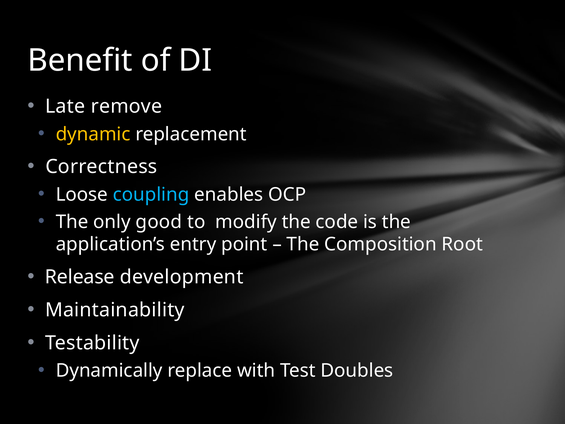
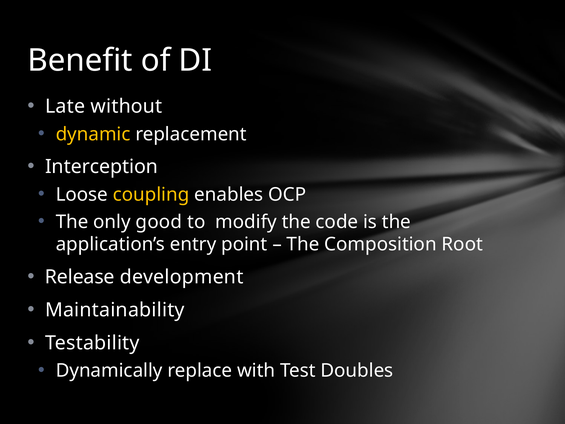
remove: remove -> without (127, 106)
Correctness: Correctness -> Interception (102, 167)
coupling colour: light blue -> yellow (151, 194)
